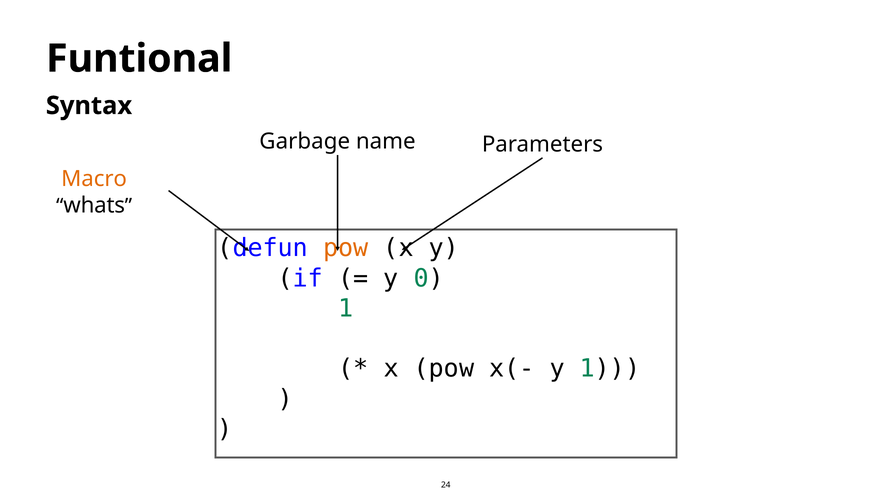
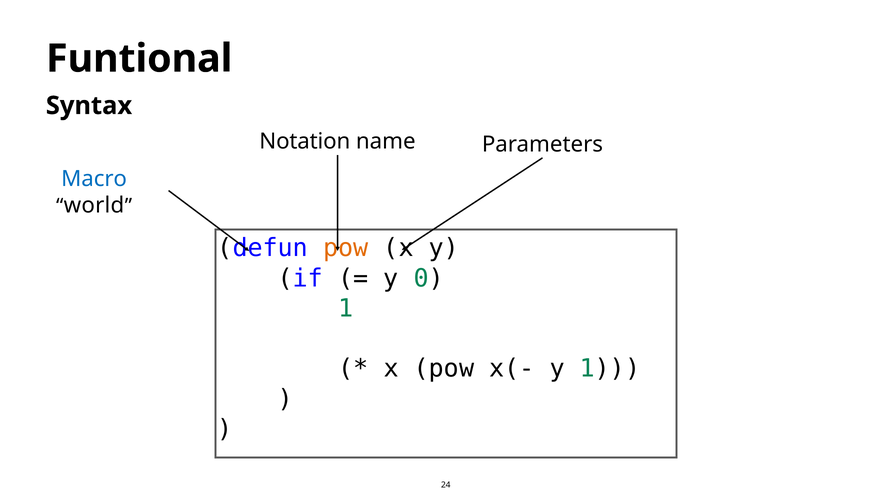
Garbage: Garbage -> Notation (305, 141)
Macro colour: orange -> blue (94, 179)
whats: whats -> world (94, 205)
